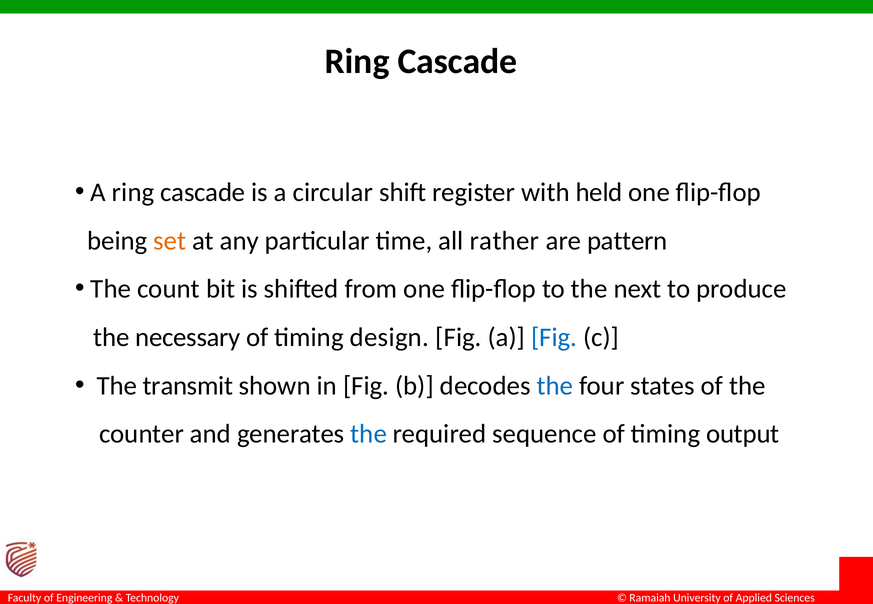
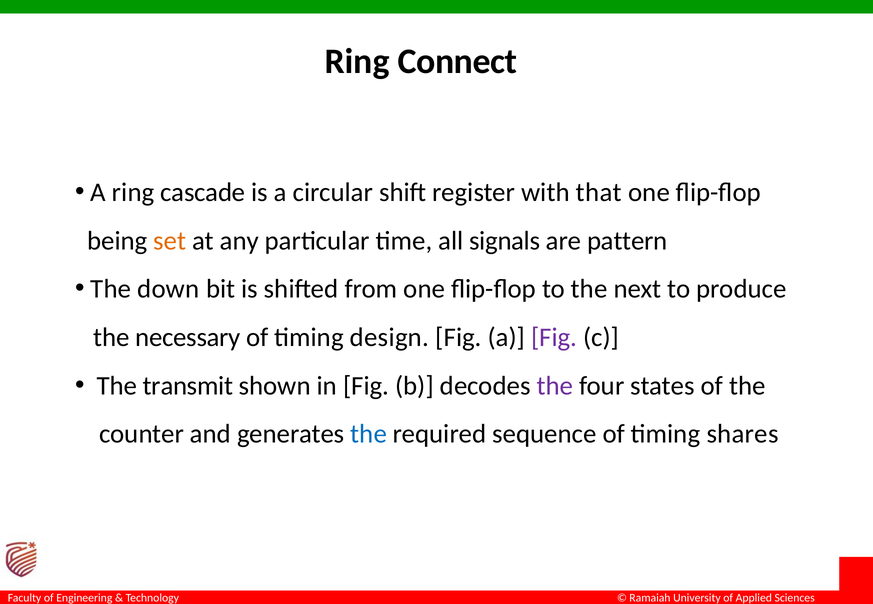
Cascade: Cascade -> Connect (457, 62)
held: held -> that (599, 192)
rather: rather -> signals (505, 241)
count: count -> down (168, 289)
Fig colour: blue -> purple (554, 338)
the colour: blue -> purple (555, 386)
output: output -> shares (743, 434)
